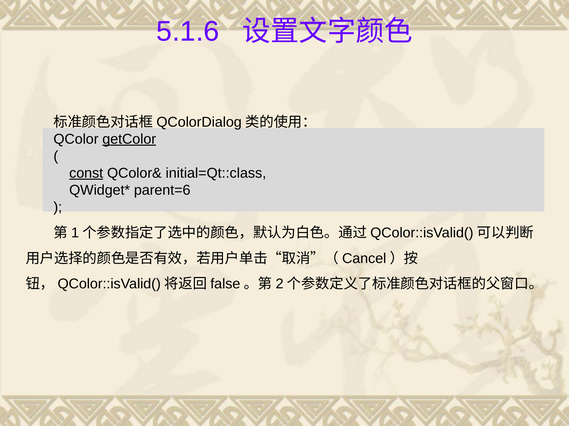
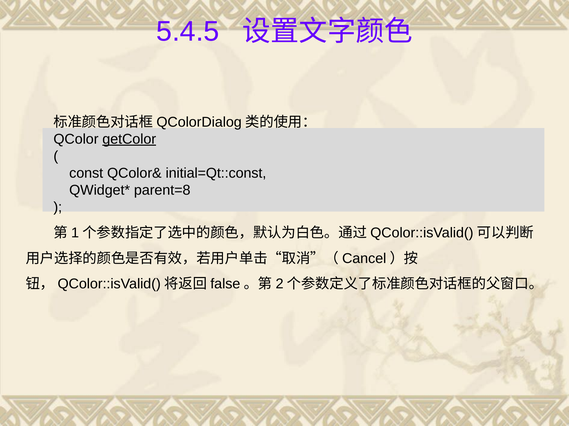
5.1.6: 5.1.6 -> 5.4.5 (188, 32)
const underline: present -> none (86, 173)
initial=Qt::class: initial=Qt::class -> initial=Qt::const (216, 173)
parent=6: parent=6 -> parent=8 (162, 190)
